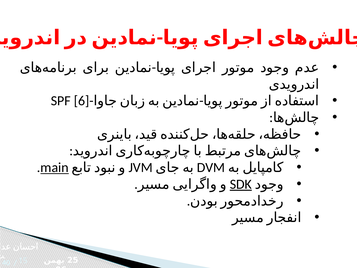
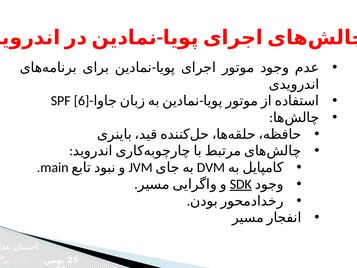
main underline: present -> none (55, 167)
